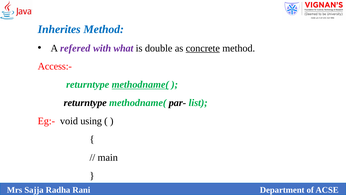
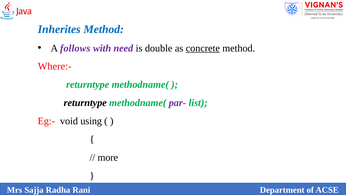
refered: refered -> follows (75, 48)
what: what -> need (123, 48)
Access:-: Access:- -> Where:- (55, 66)
methodname( underline: present -> none (140, 84)
par- colour: black -> purple (177, 103)
main: main -> more (108, 157)
